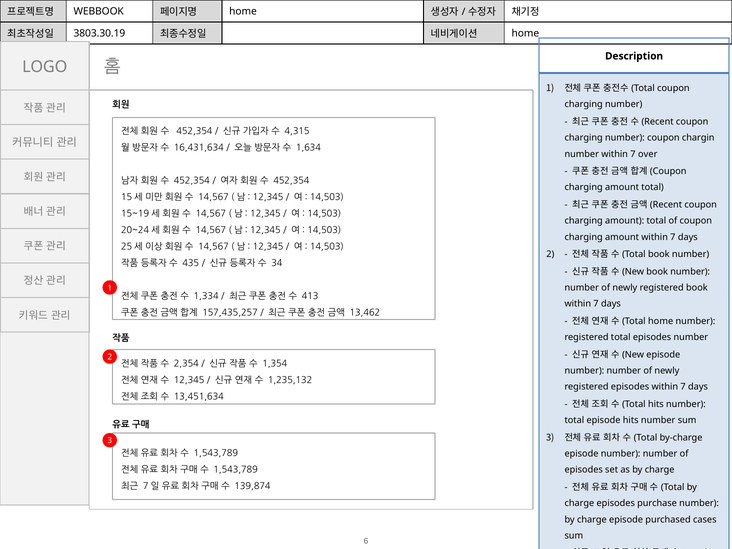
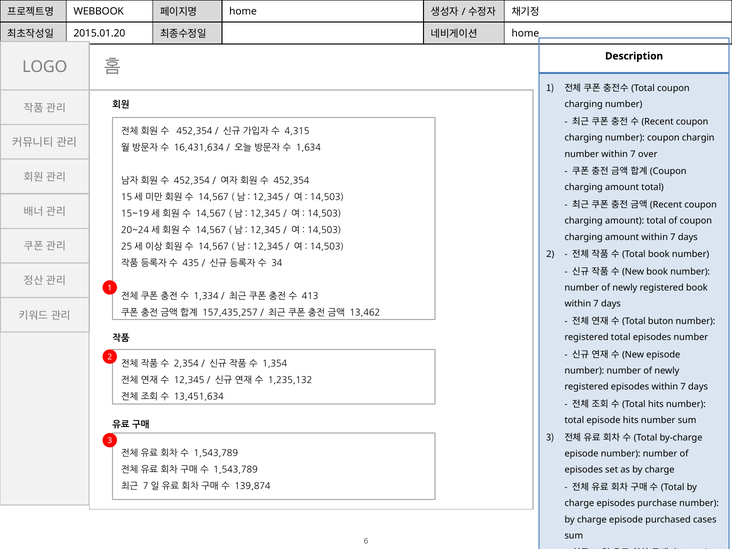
3803.30.19: 3803.30.19 -> 2015.01.20 (99, 33)
Total home: home -> buton (661, 321)
